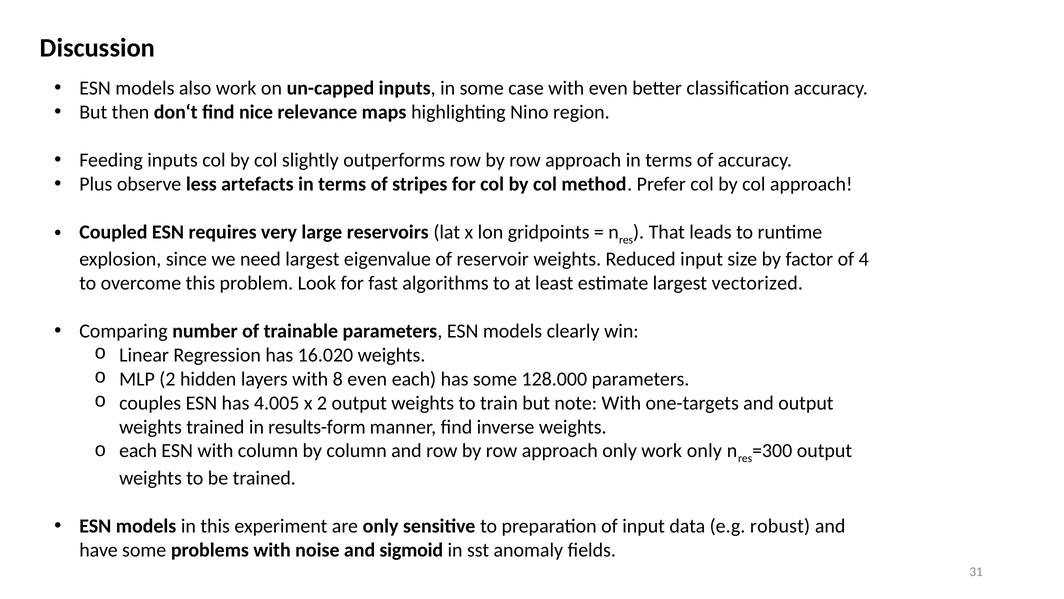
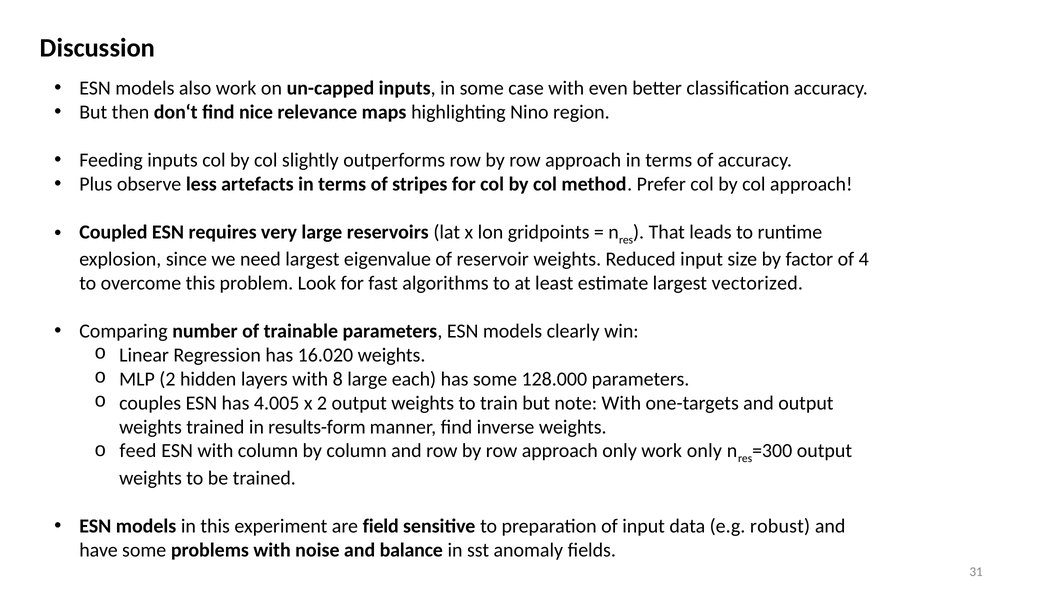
8 even: even -> large (367, 379)
each: each -> feed (138, 451)
are only: only -> field (381, 526)
sigmoid: sigmoid -> balance (411, 550)
